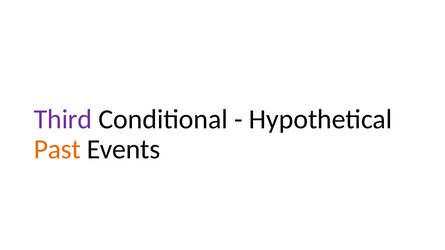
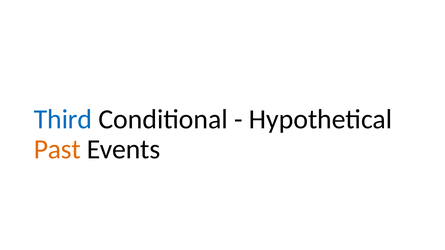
Third colour: purple -> blue (63, 120)
